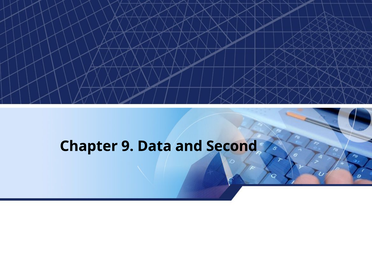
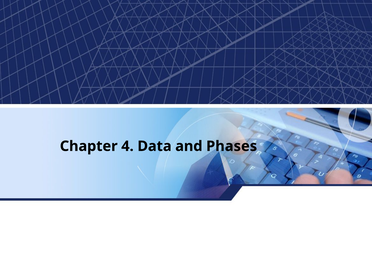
9: 9 -> 4 (127, 146)
Second: Second -> Phases (232, 146)
